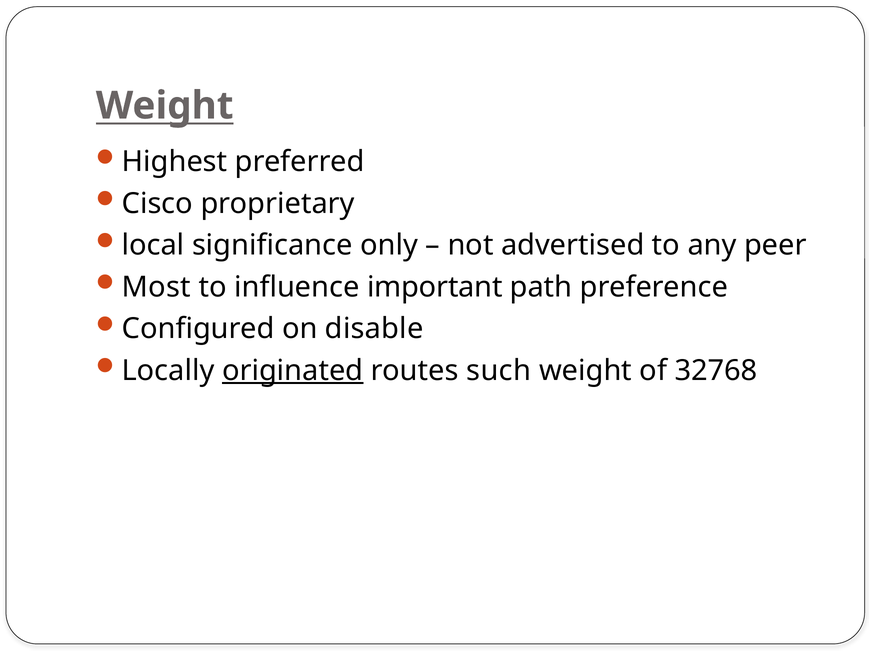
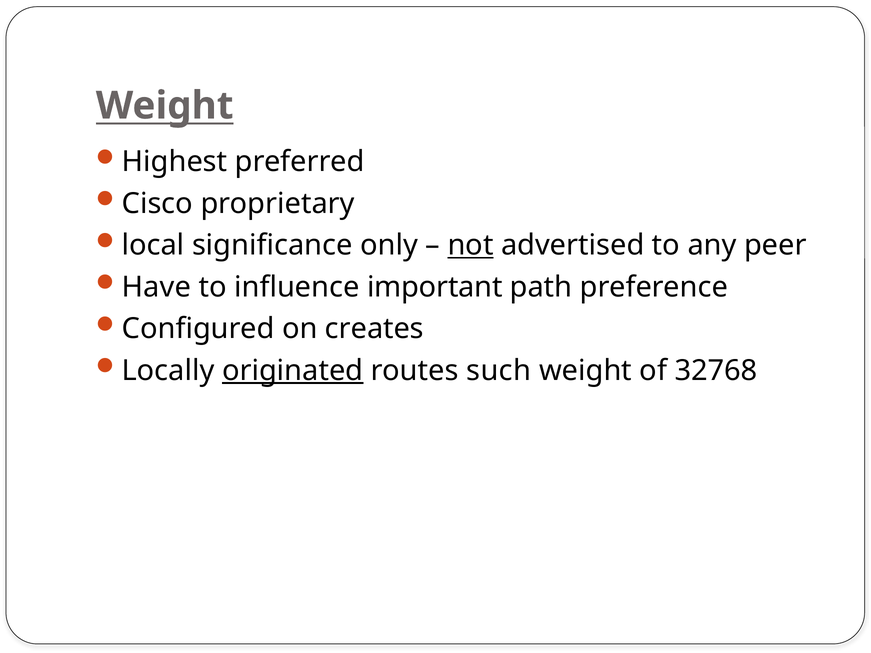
not underline: none -> present (471, 245)
Most: Most -> Have (156, 287)
disable: disable -> creates (374, 329)
